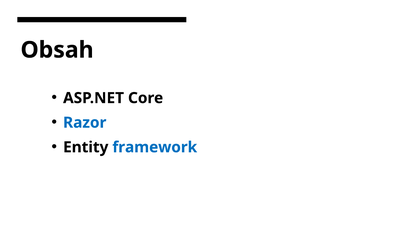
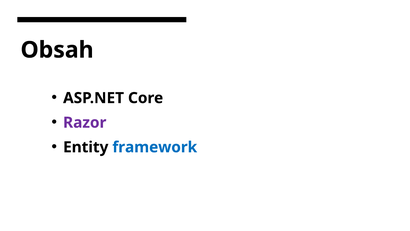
Razor colour: blue -> purple (85, 122)
